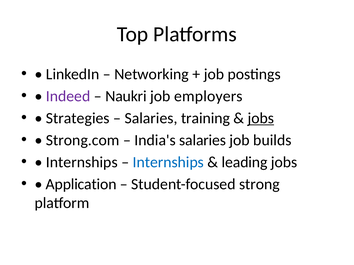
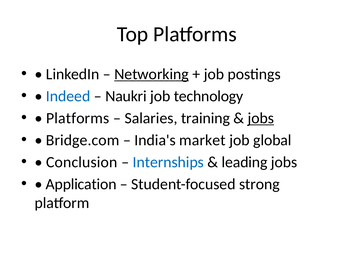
Networking underline: none -> present (152, 74)
Indeed colour: purple -> blue (68, 96)
employers: employers -> technology (209, 96)
Strategies: Strategies -> Platforms (78, 118)
Strong.com: Strong.com -> Bridge.com (83, 140)
India's salaries: salaries -> market (202, 140)
builds: builds -> global (272, 140)
Internships: Internships -> Conclusion (82, 162)
